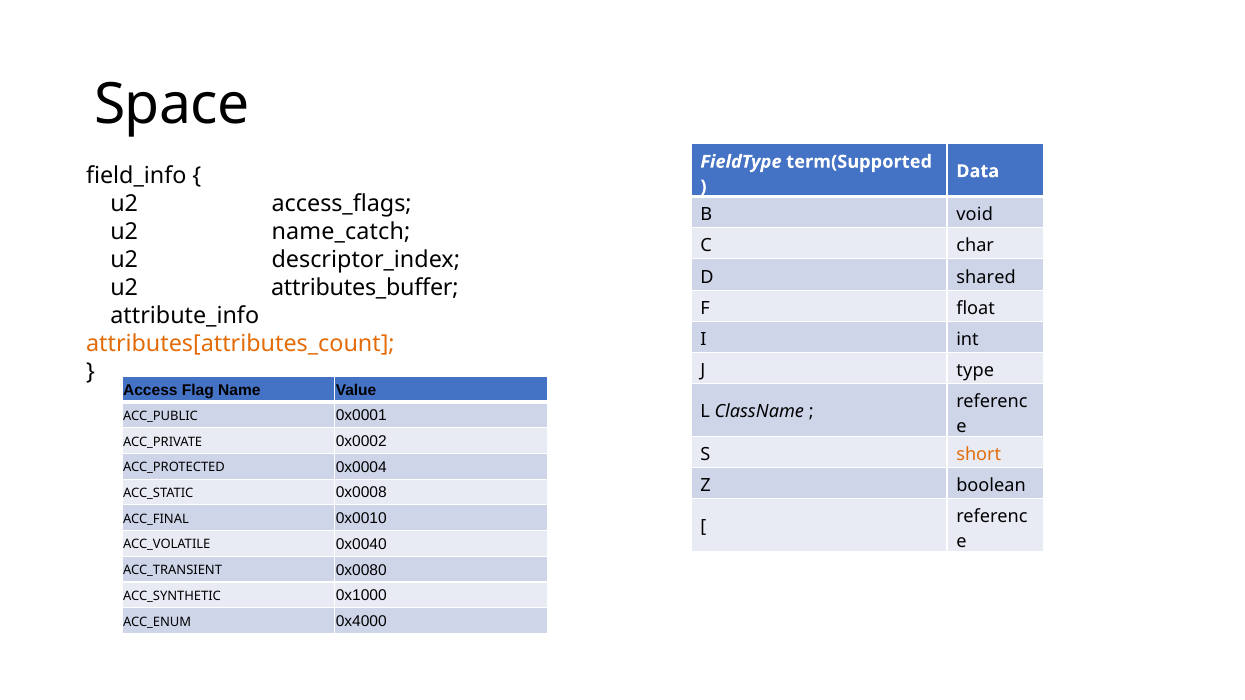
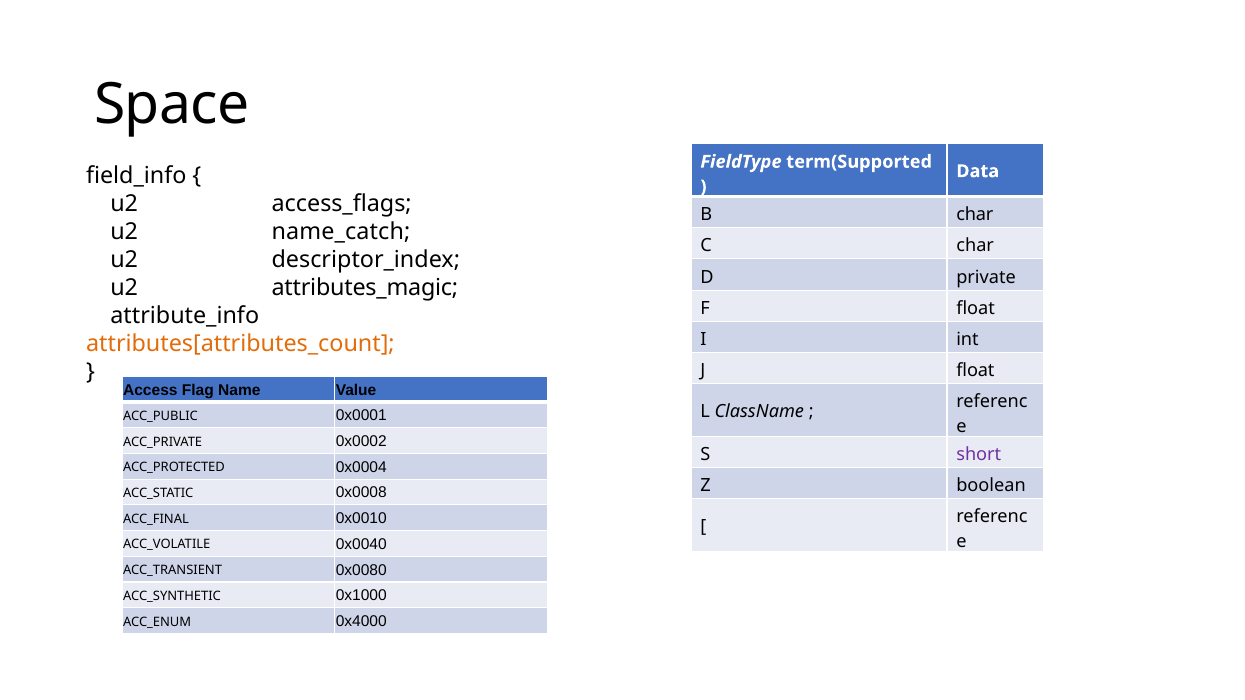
B void: void -> char (975, 215)
shared: shared -> private (986, 277)
attributes_buffer: attributes_buffer -> attributes_magic (365, 288)
J type: type -> float (975, 371)
short colour: orange -> purple (979, 455)
